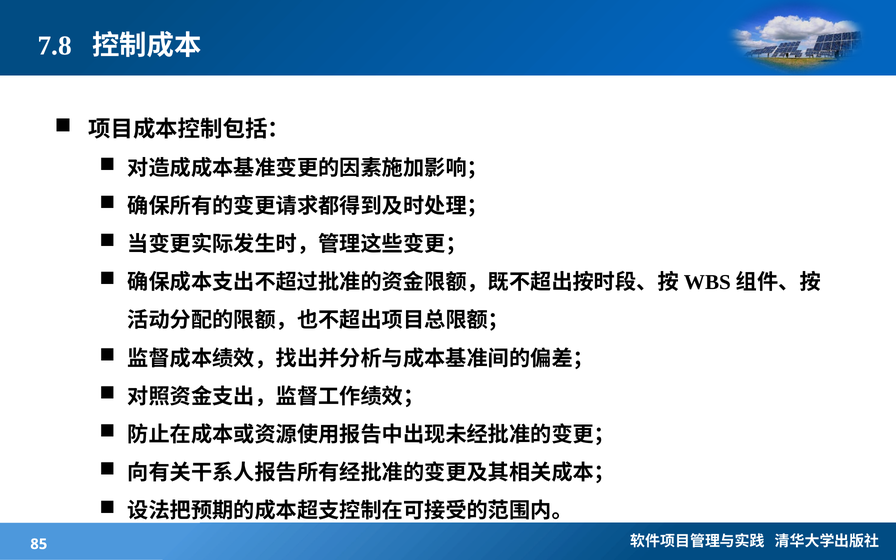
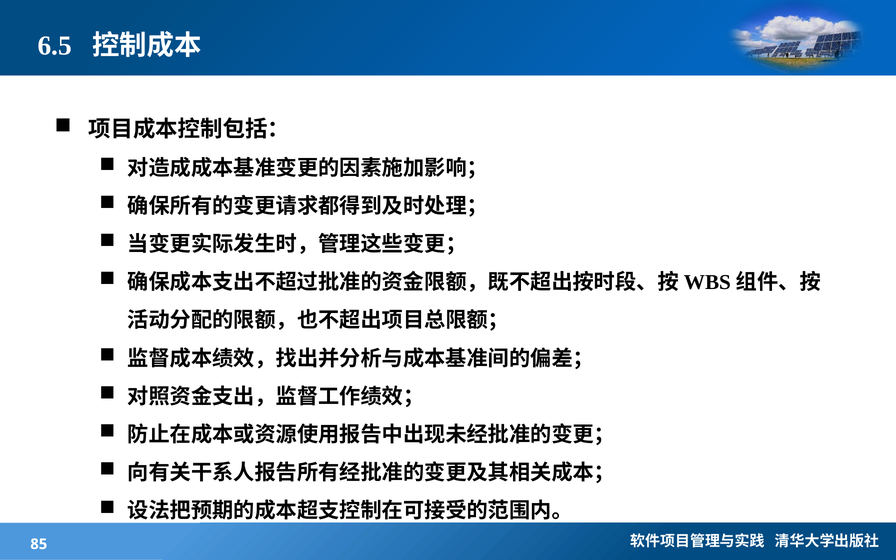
7.8: 7.8 -> 6.5 (55, 46)
